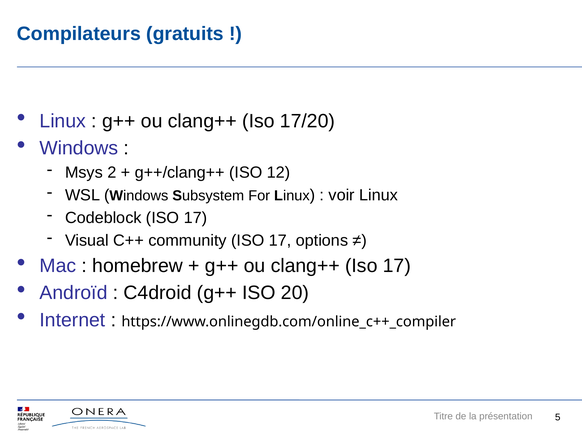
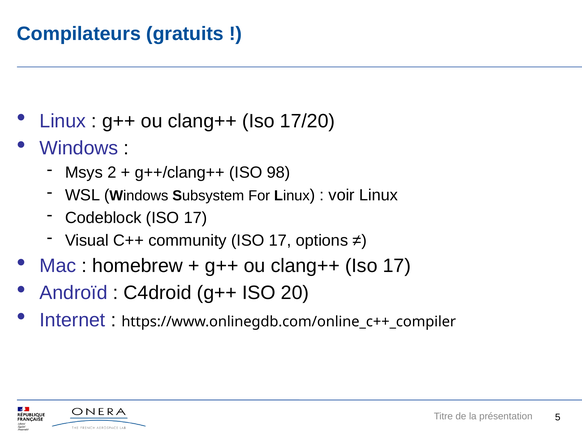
12: 12 -> 98 (279, 173)
